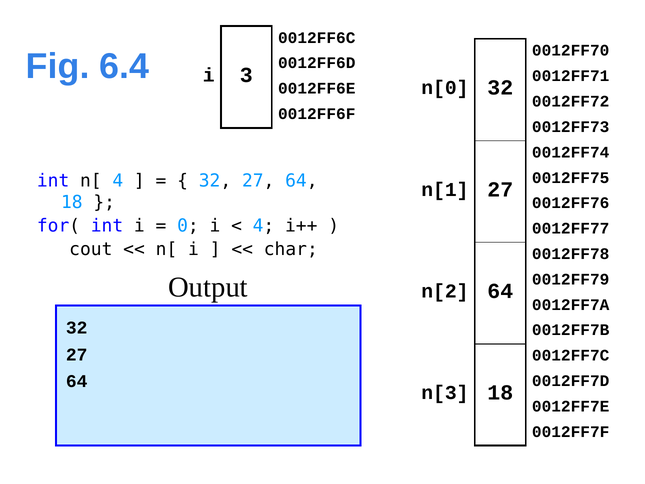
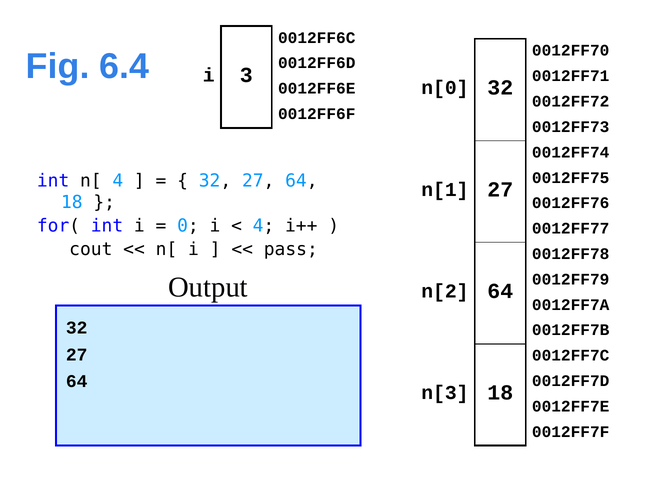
char: char -> pass (291, 249)
